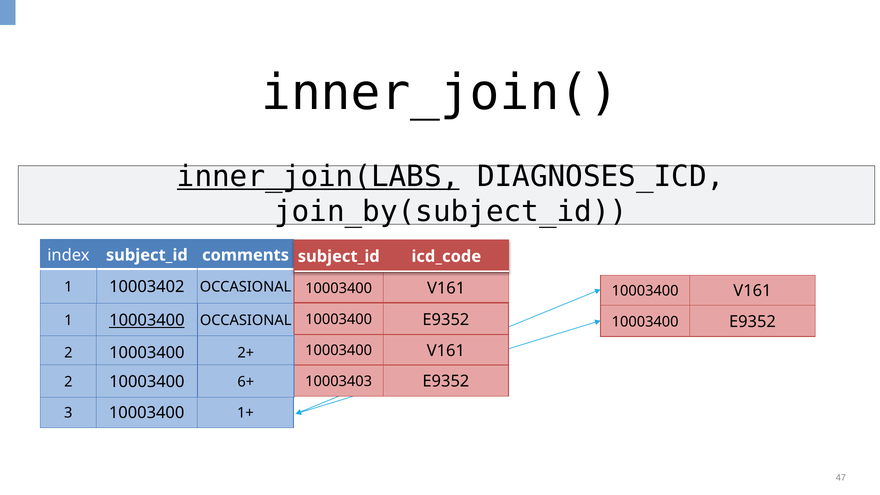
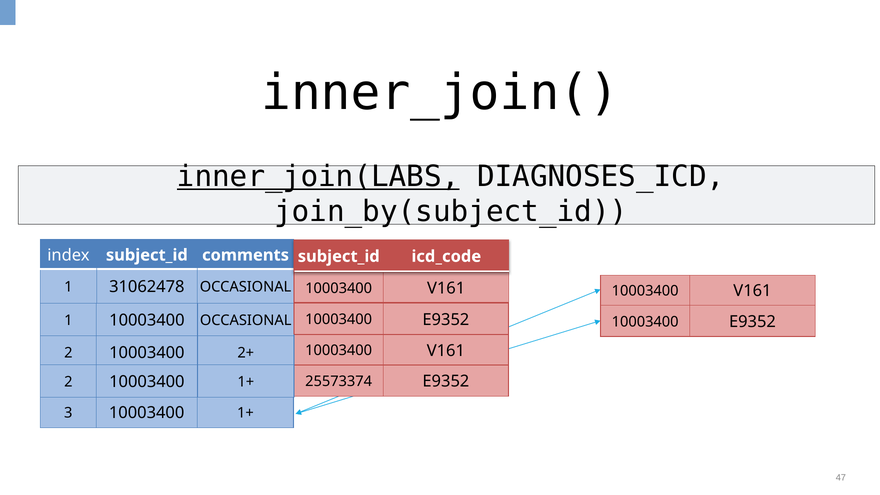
10003402: 10003402 -> 31062478 (147, 287)
10003400 underline: present -> none (147, 321)
10003403: 10003403 -> 25573374 (339, 381)
2 10003400 6+: 6+ -> 1+ (246, 382)
